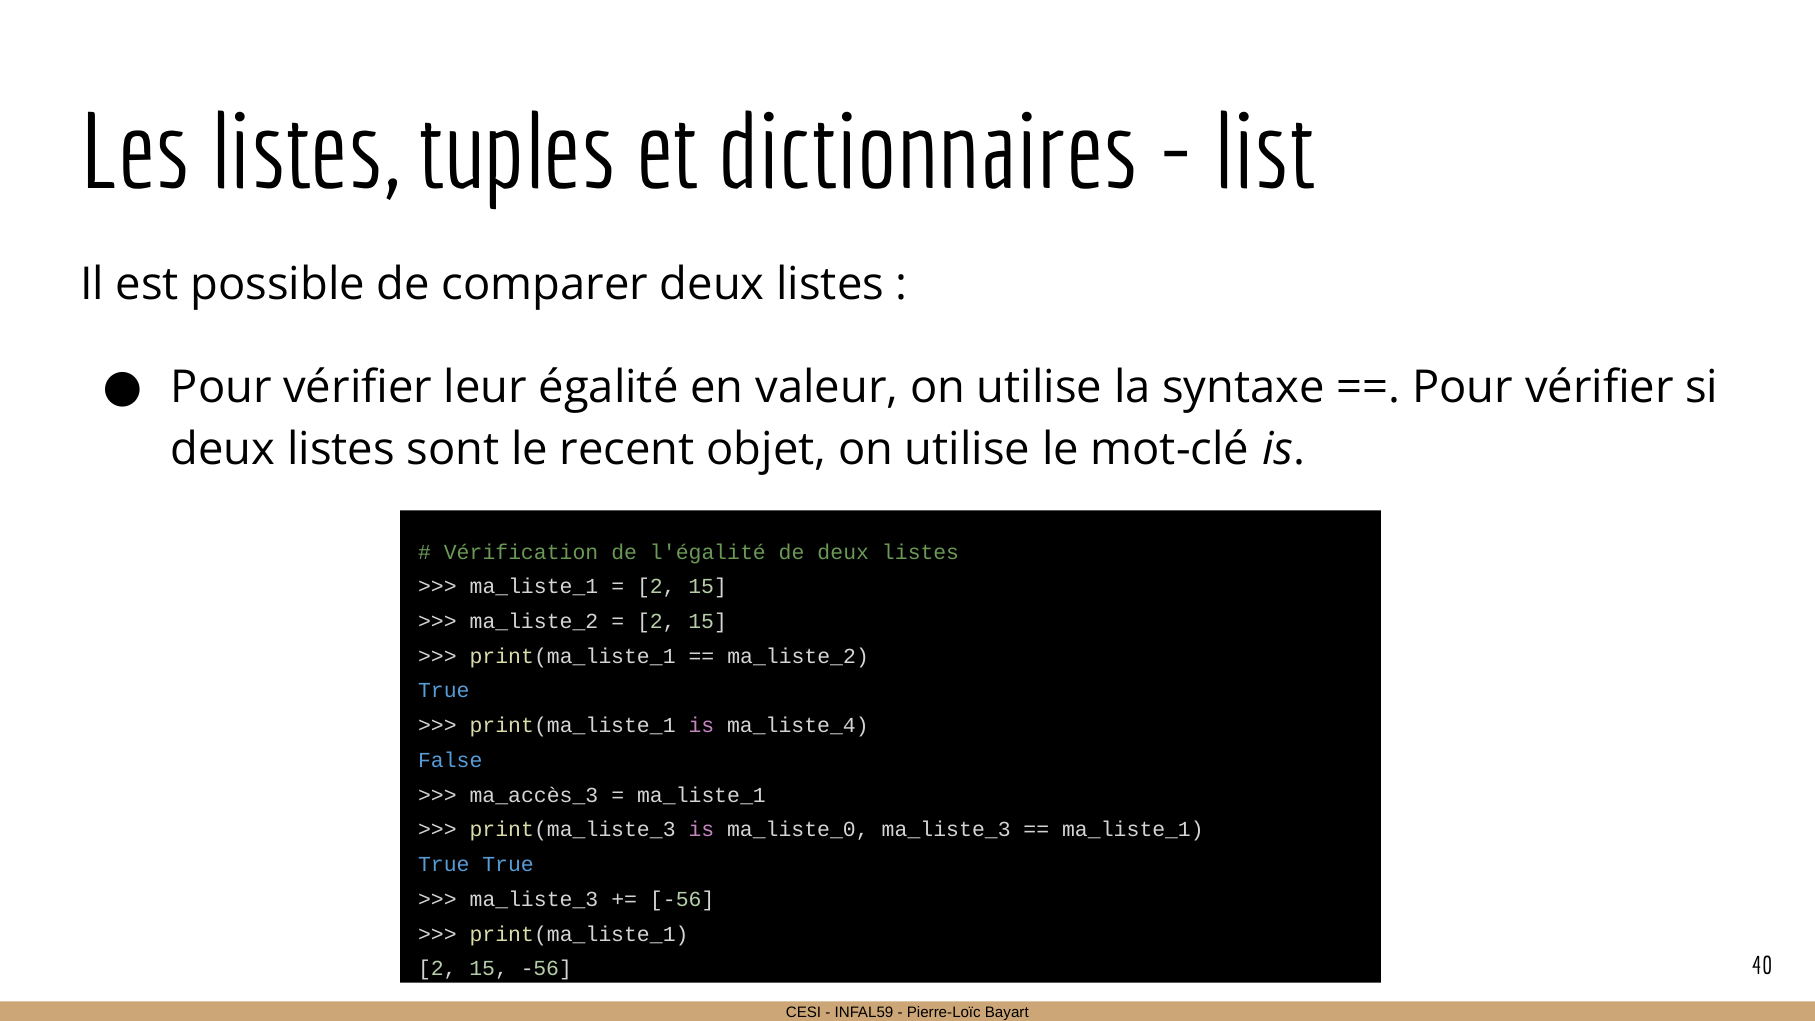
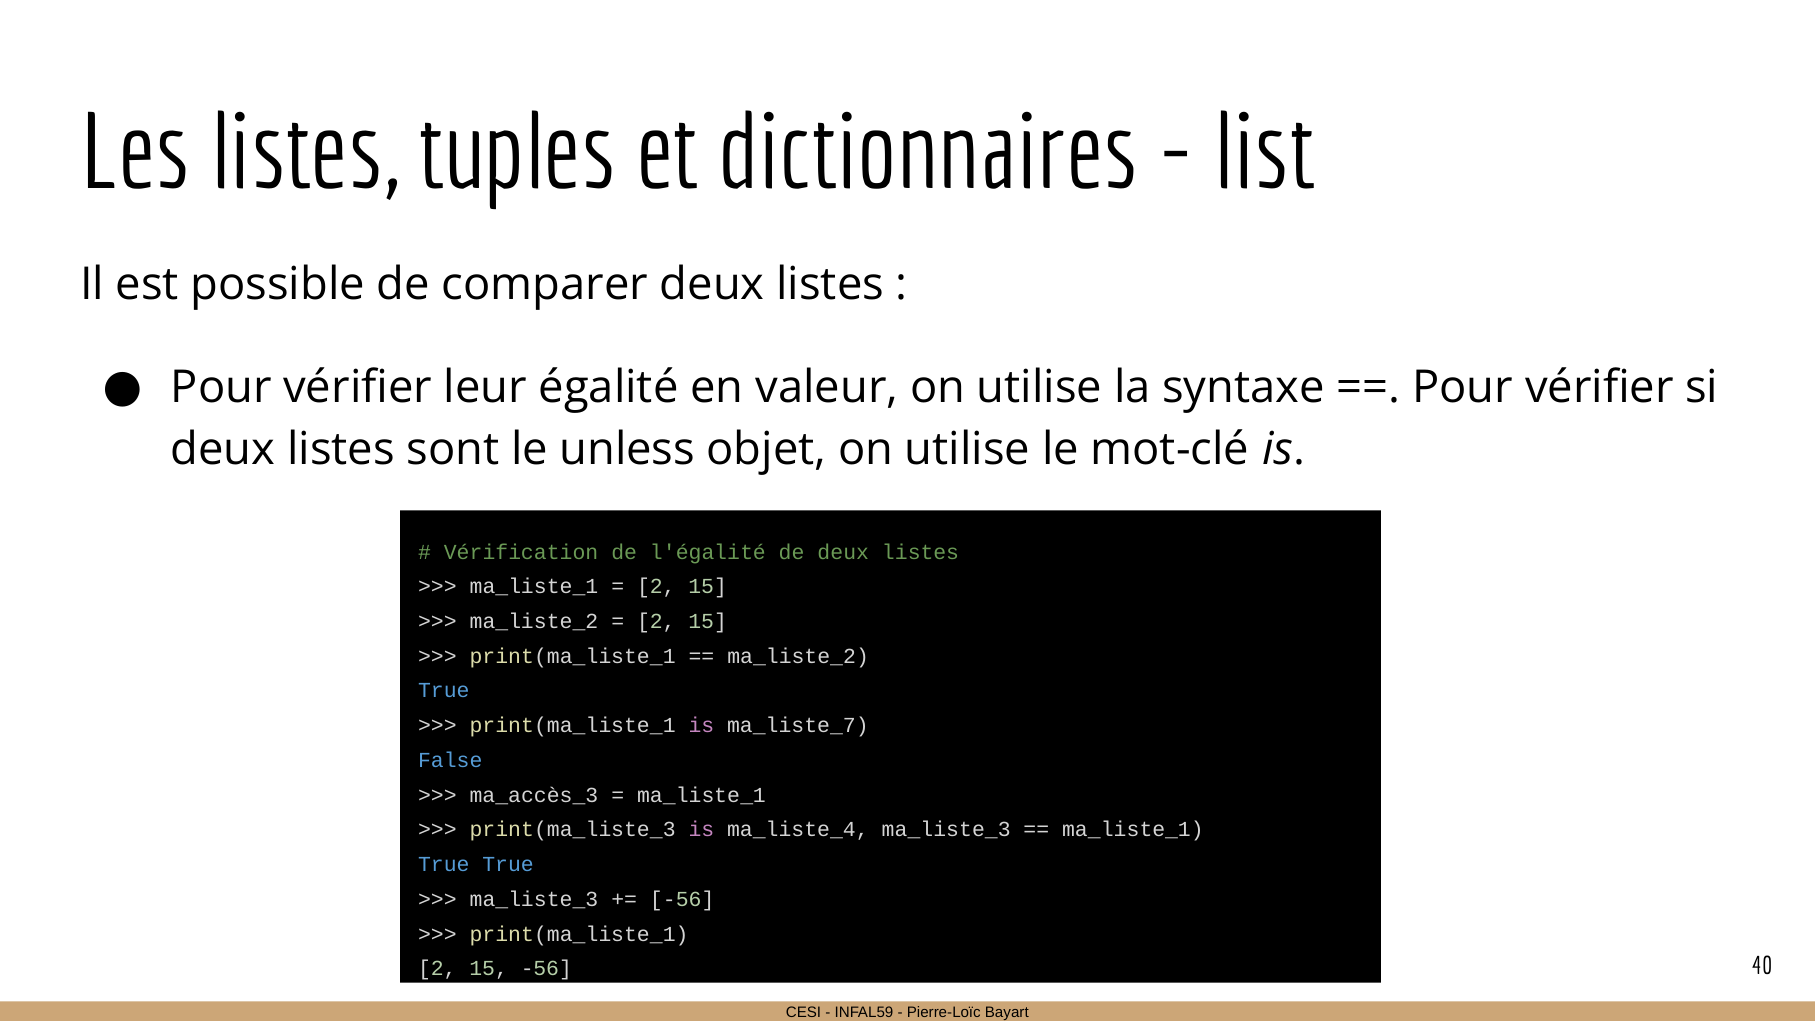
recent: recent -> unless (627, 450)
ma_liste_4: ma_liste_4 -> ma_liste_7 (798, 726)
ma_liste_0: ma_liste_0 -> ma_liste_4 (798, 830)
